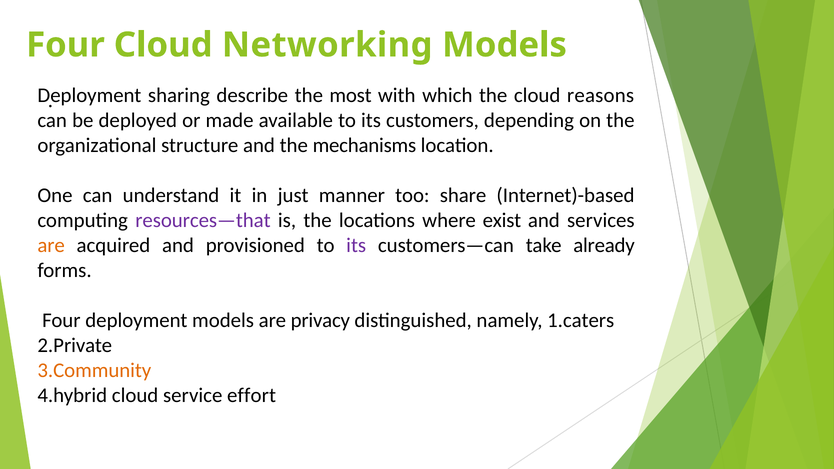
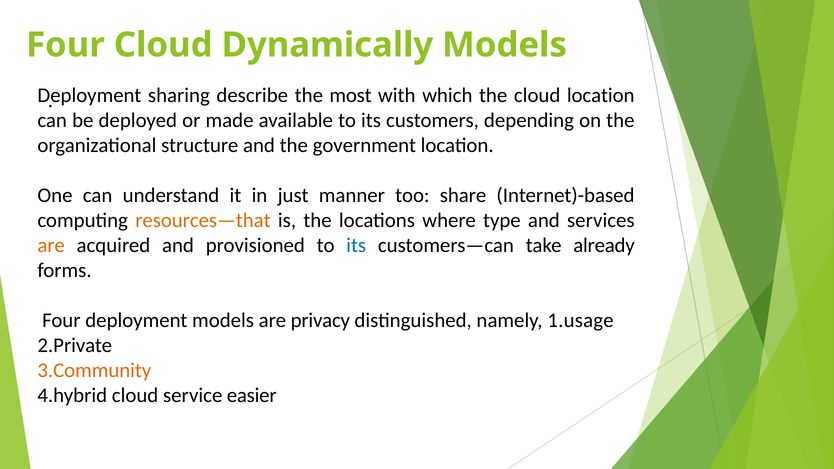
Networking: Networking -> Dynamically (327, 45)
cloud reasons: reasons -> location (601, 95)
mechanisms: mechanisms -> government (364, 145)
resources—that colour: purple -> orange (203, 220)
exist: exist -> type (502, 220)
its colour: purple -> blue (356, 245)
1.caters: 1.caters -> 1.usage (581, 320)
effort: effort -> easier (252, 395)
